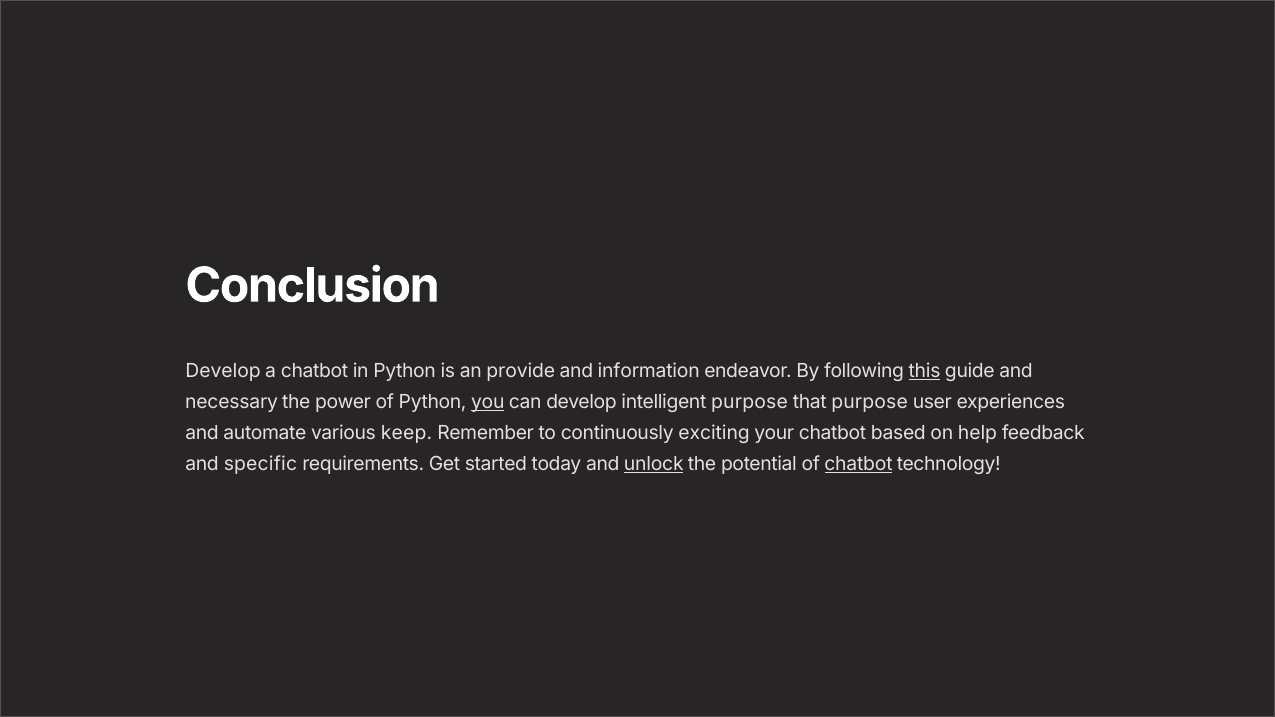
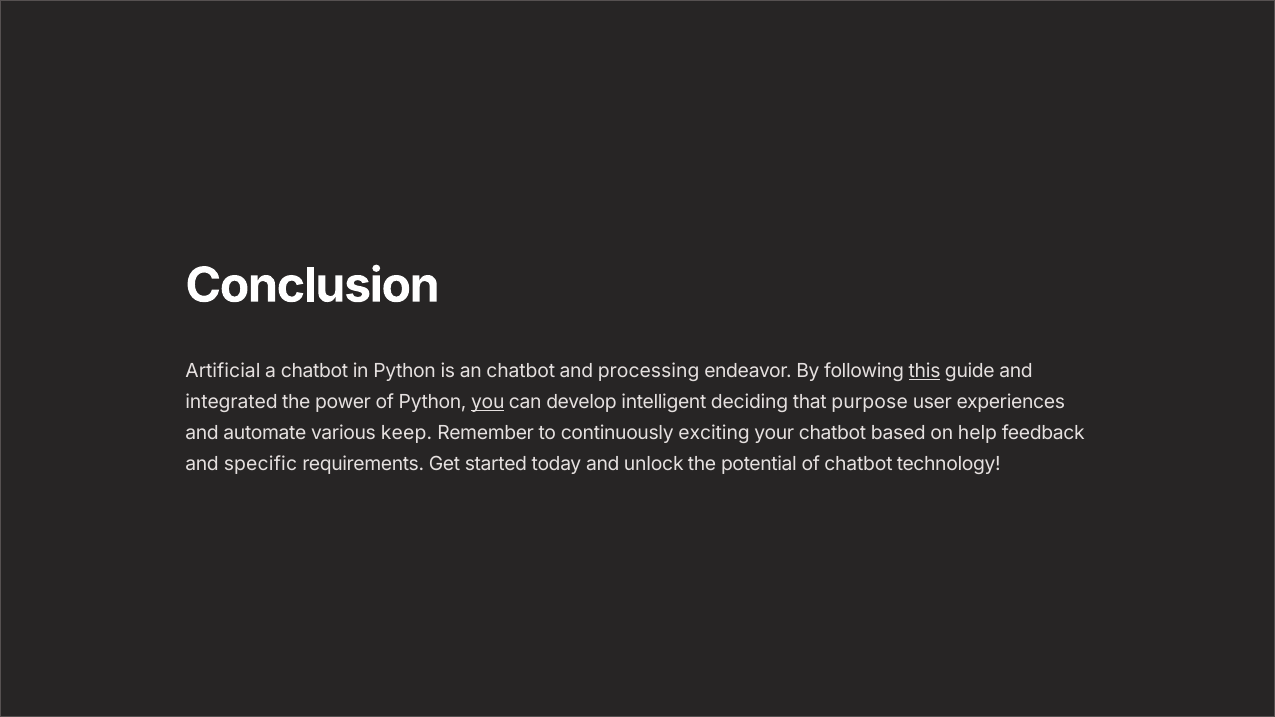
Develop: Develop -> Artificial (223, 371)
an provide: provide -> chatbot (521, 371)
information: information -> processing (649, 371)
necessary: necessary -> integrated (232, 402)
intelligent purpose: purpose -> deciding (750, 402)
unlock underline: present -> none (654, 464)
chatbot underline: present -> none (858, 464)
